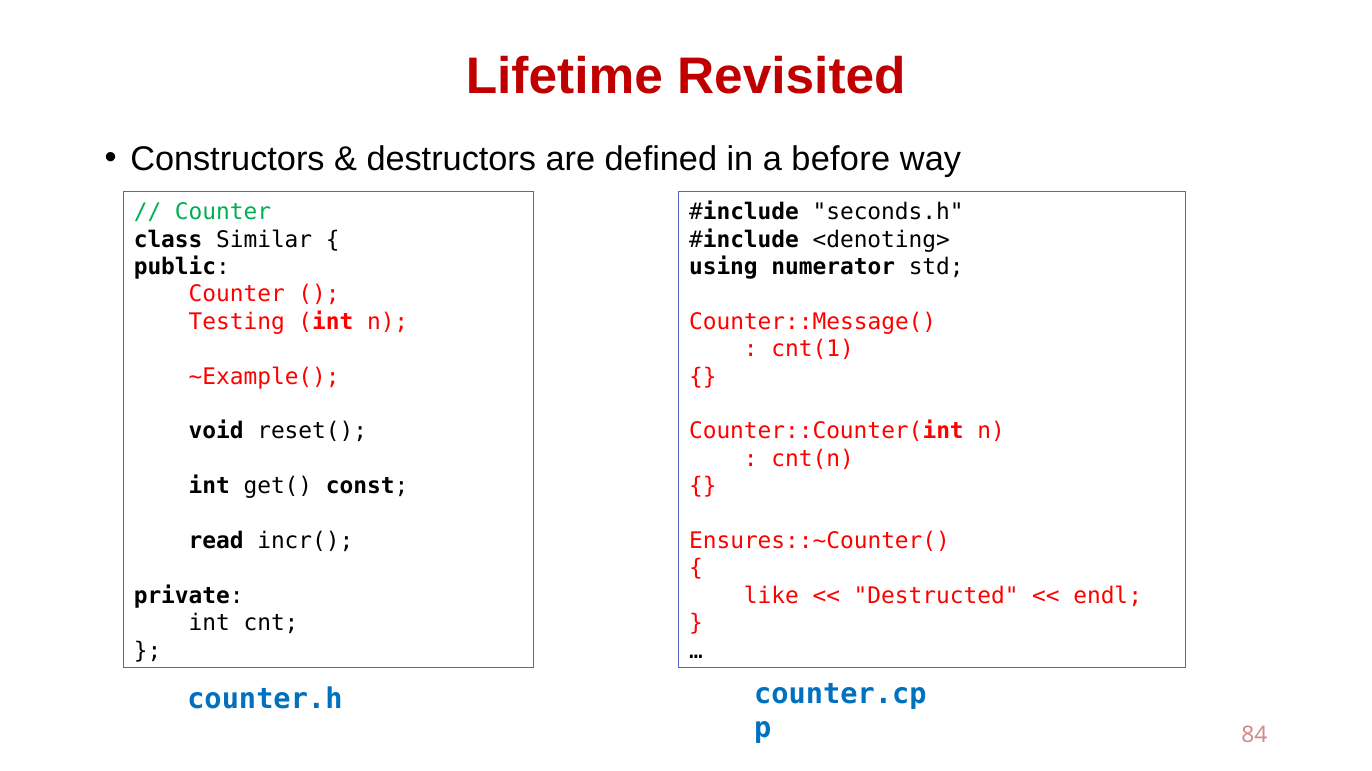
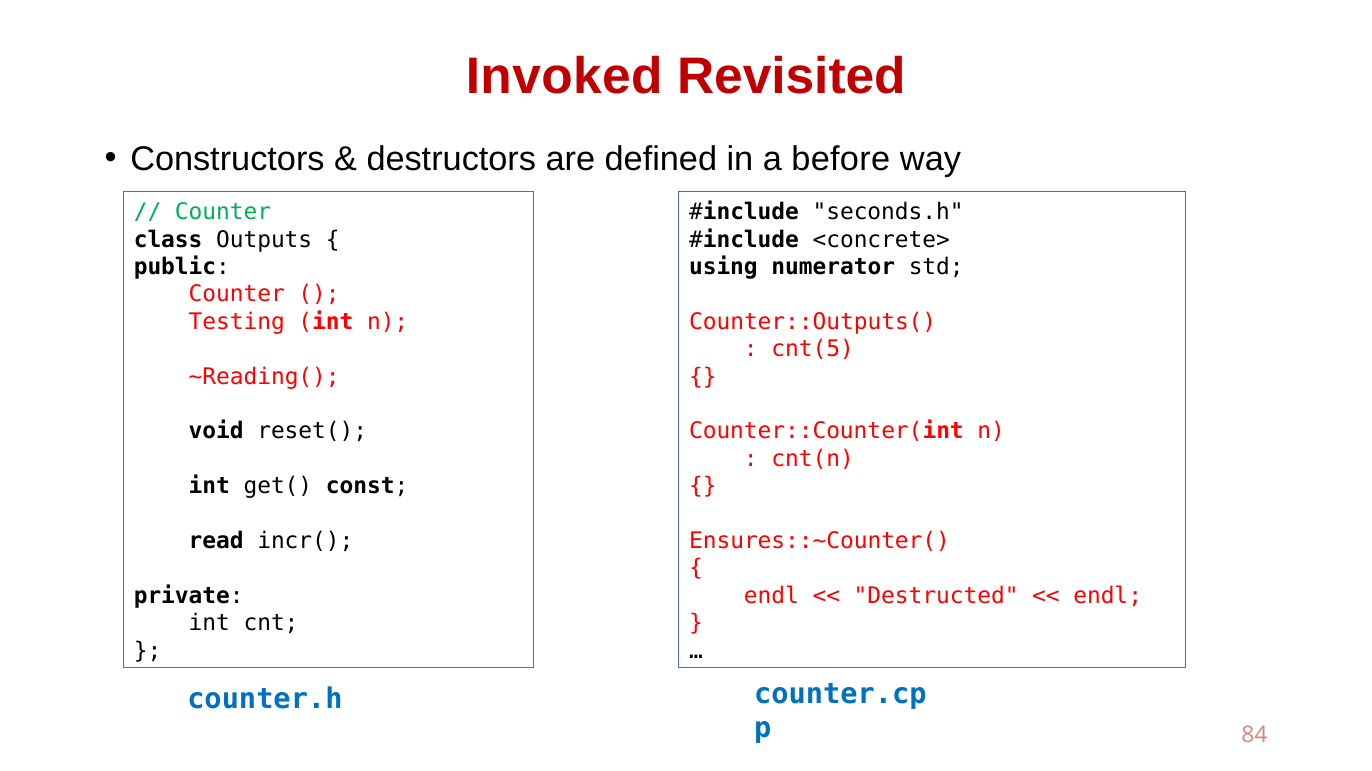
Lifetime: Lifetime -> Invoked (564, 77)
Similar: Similar -> Outputs (264, 240)
<denoting>: <denoting> -> <concrete> (881, 240)
Counter::Message(: Counter::Message( -> Counter::Outputs( (813, 322)
cnt(1: cnt(1 -> cnt(5 (813, 349)
~Example(: ~Example( -> ~Reading( (264, 377)
like: like -> endl (771, 596)
